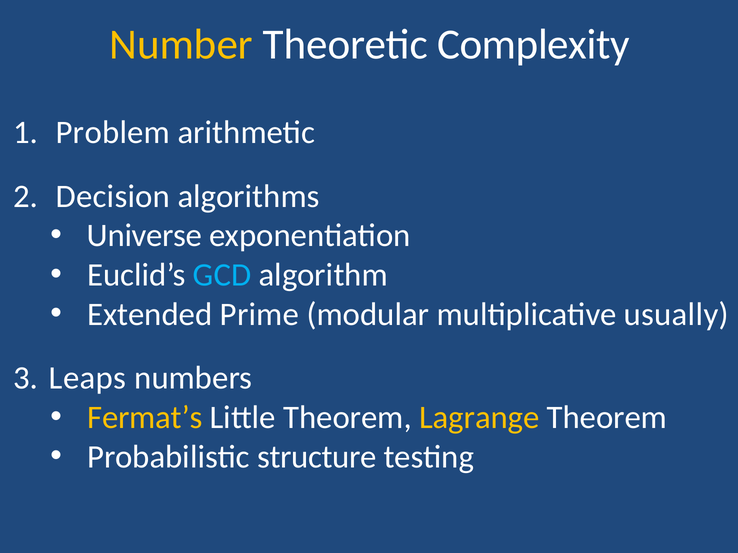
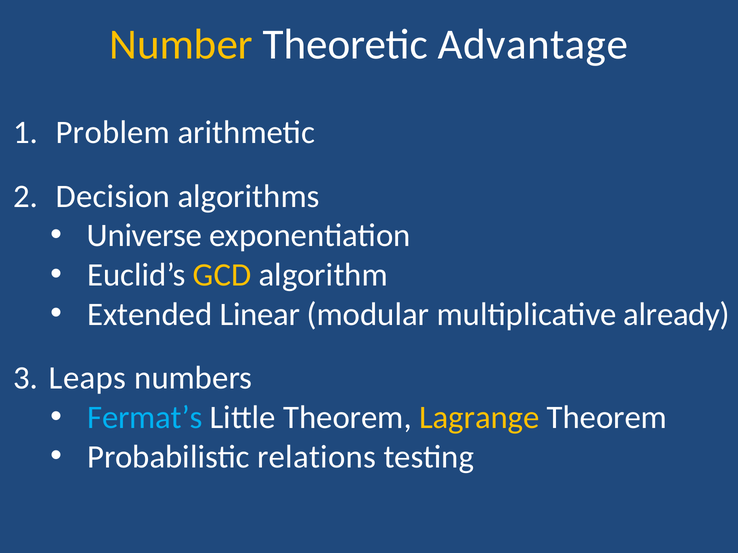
Complexity: Complexity -> Advantage (533, 45)
GCD colour: light blue -> yellow (222, 275)
Prime: Prime -> Linear (260, 315)
usually: usually -> already (677, 315)
Fermat’s colour: yellow -> light blue (145, 418)
structure: structure -> relations (317, 457)
